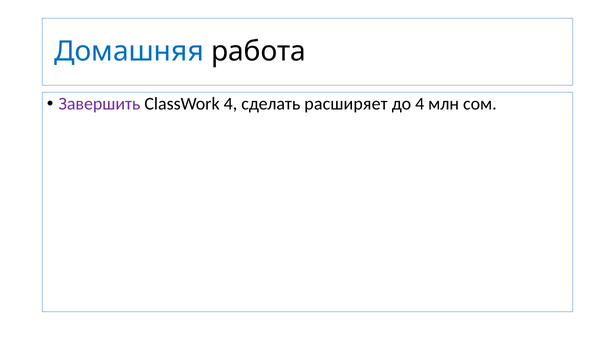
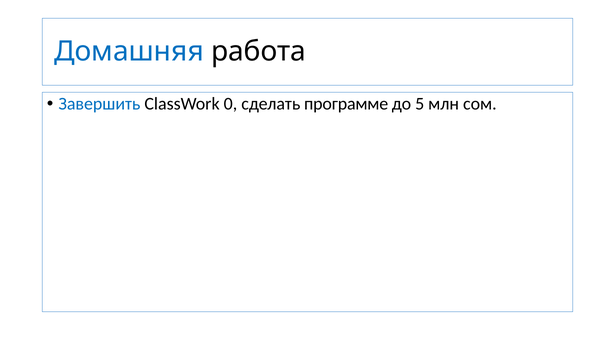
Завершить colour: purple -> blue (99, 104)
ClassWork 4: 4 -> 0 (230, 104)
расширяет: расширяет -> программе (346, 104)
до 4: 4 -> 5 (420, 104)
